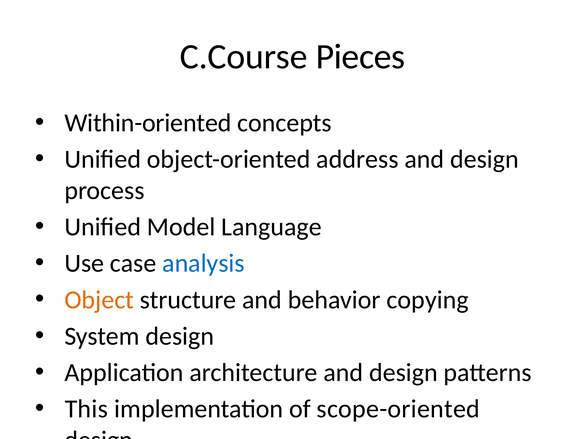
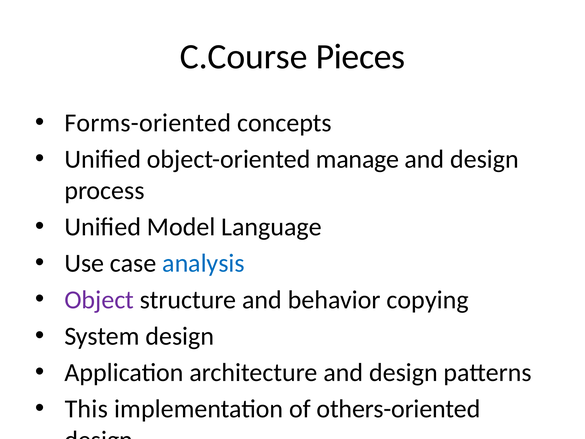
Within-oriented: Within-oriented -> Forms-oriented (148, 123)
address: address -> manage (358, 159)
Object colour: orange -> purple (99, 300)
scope-oriented: scope-oriented -> others-oriented (398, 409)
